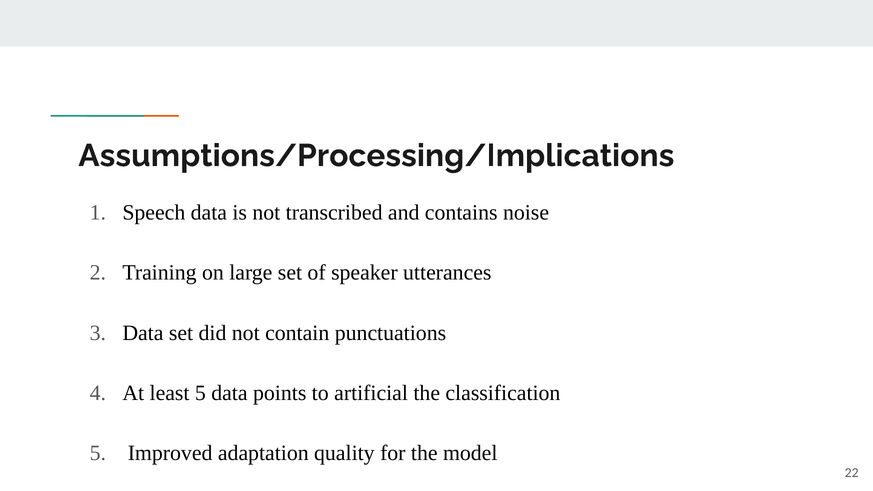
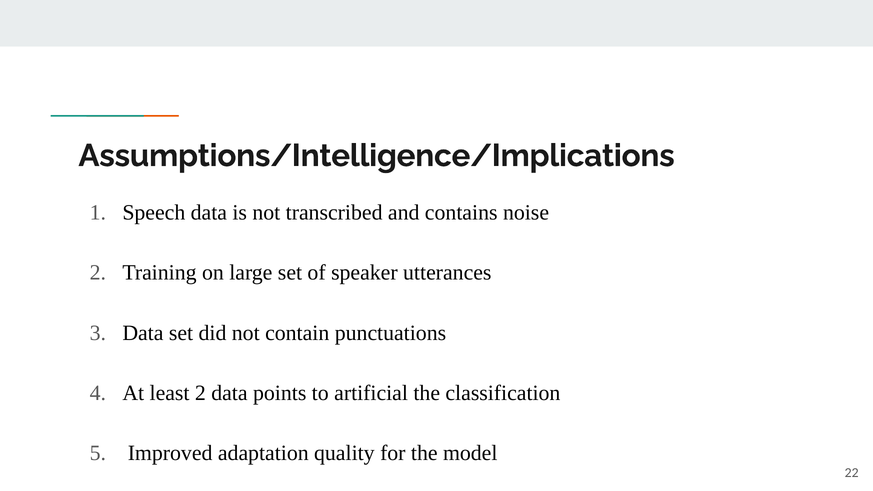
Assumptions/Processing/Implications: Assumptions/Processing/Implications -> Assumptions/Intelligence/Implications (377, 156)
least 5: 5 -> 2 (200, 393)
